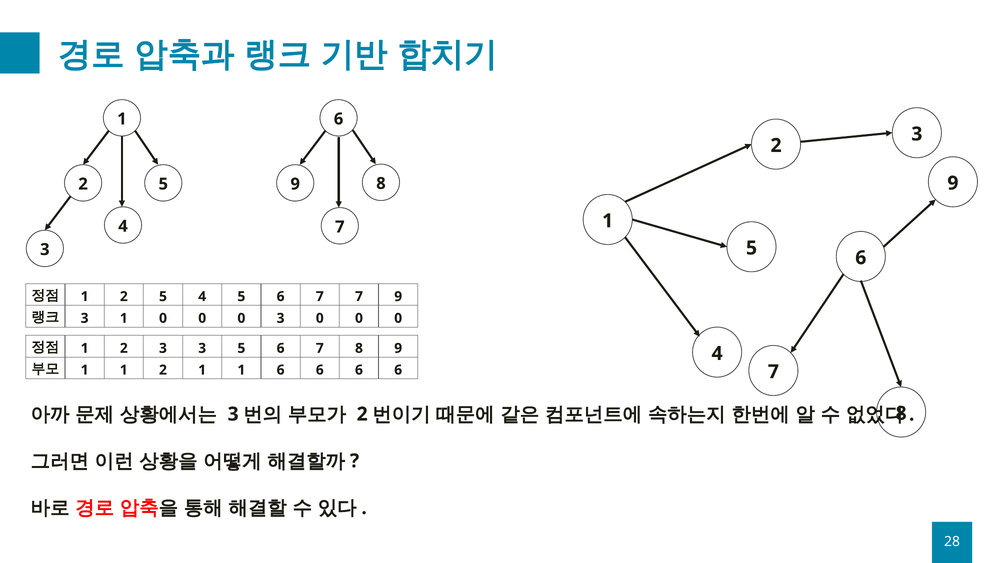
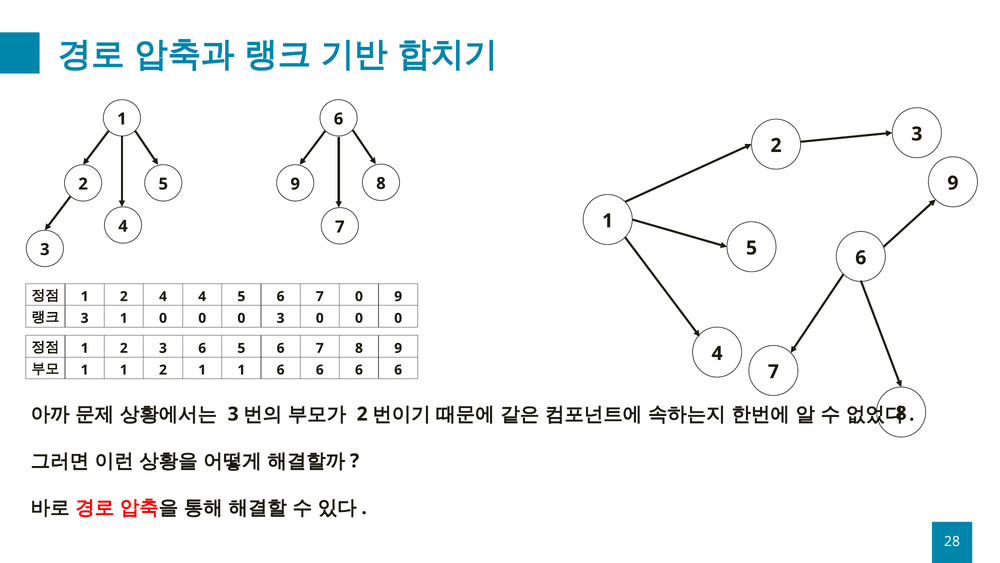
5: 5 -> 4 (163, 296)
7 7: 7 -> 0 (359, 296)
3 3: 3 -> 6 (202, 348)
